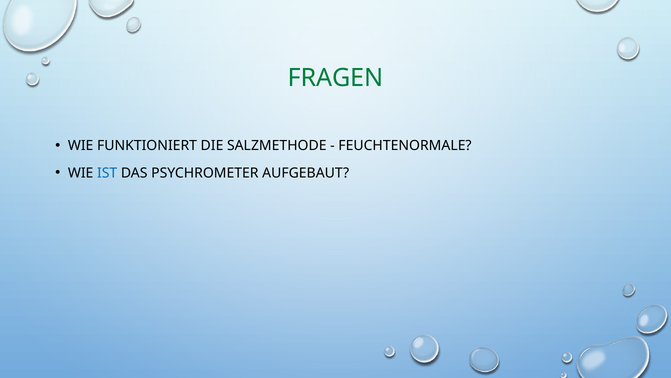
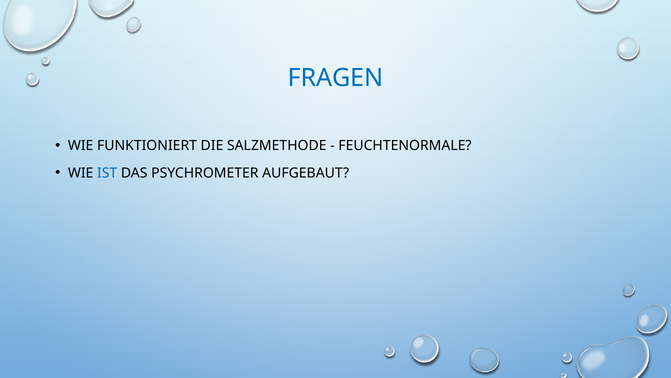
FRAGEN colour: green -> blue (336, 78)
